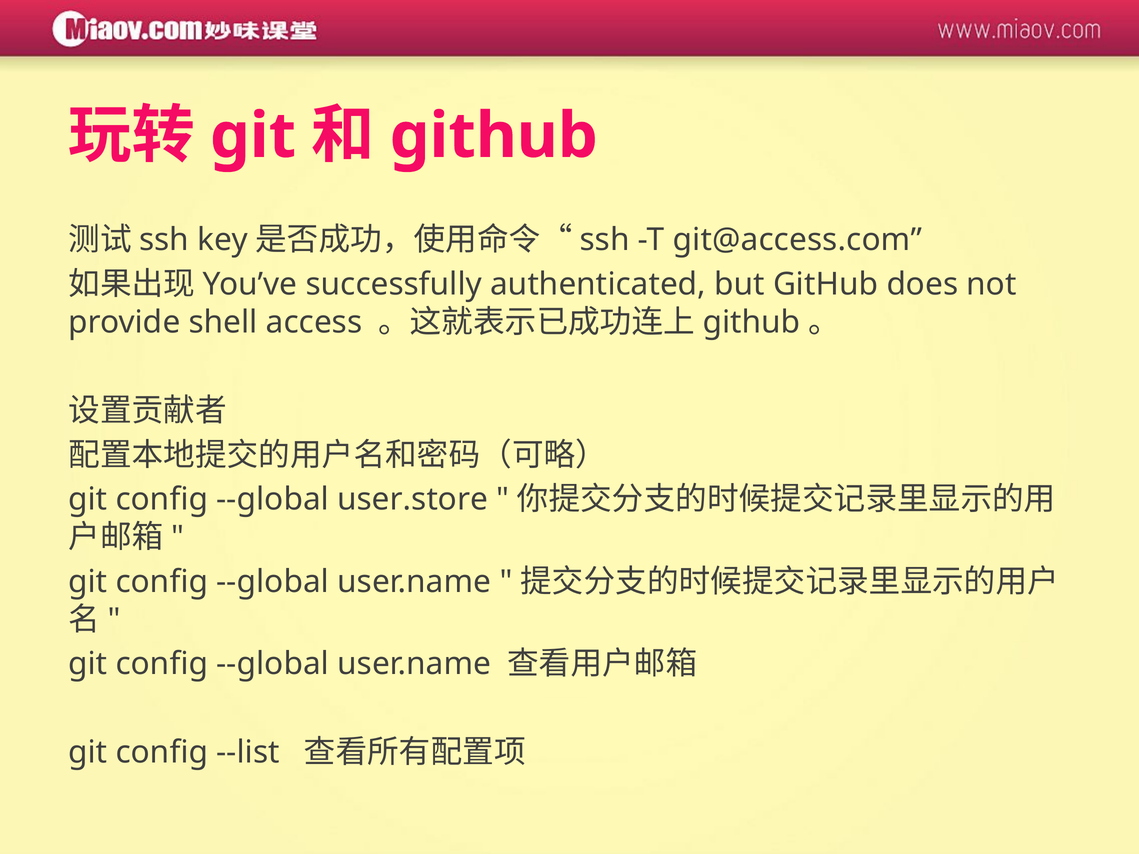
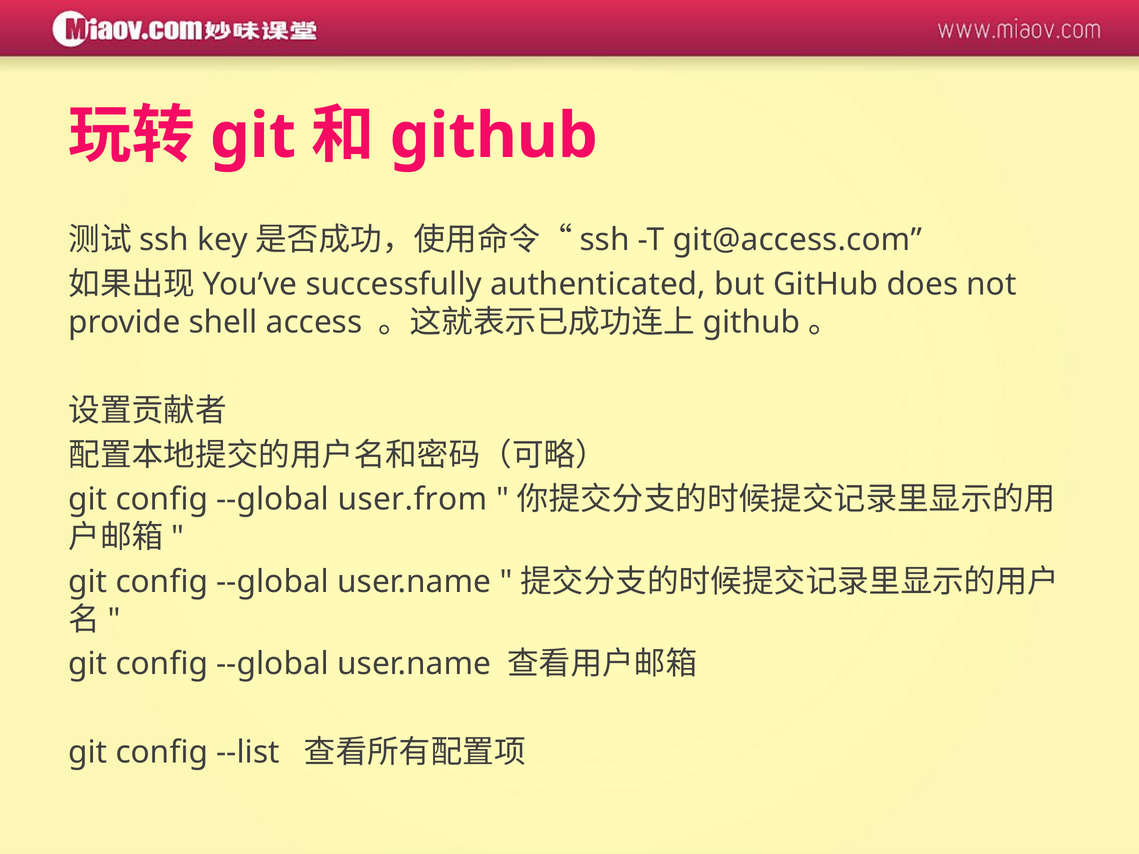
user.store: user.store -> user.from (412, 500)
